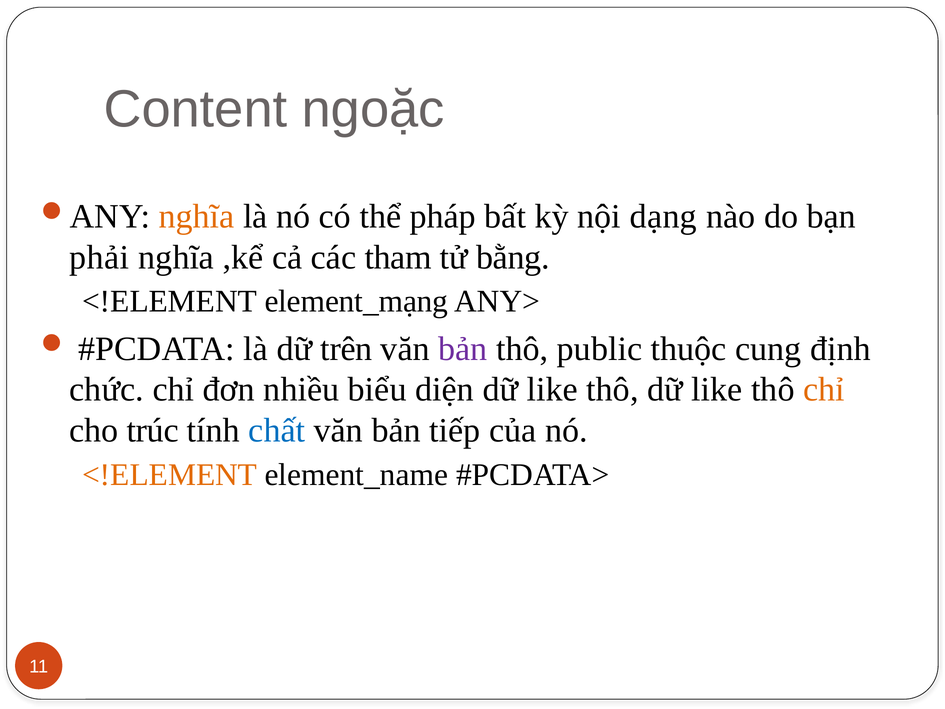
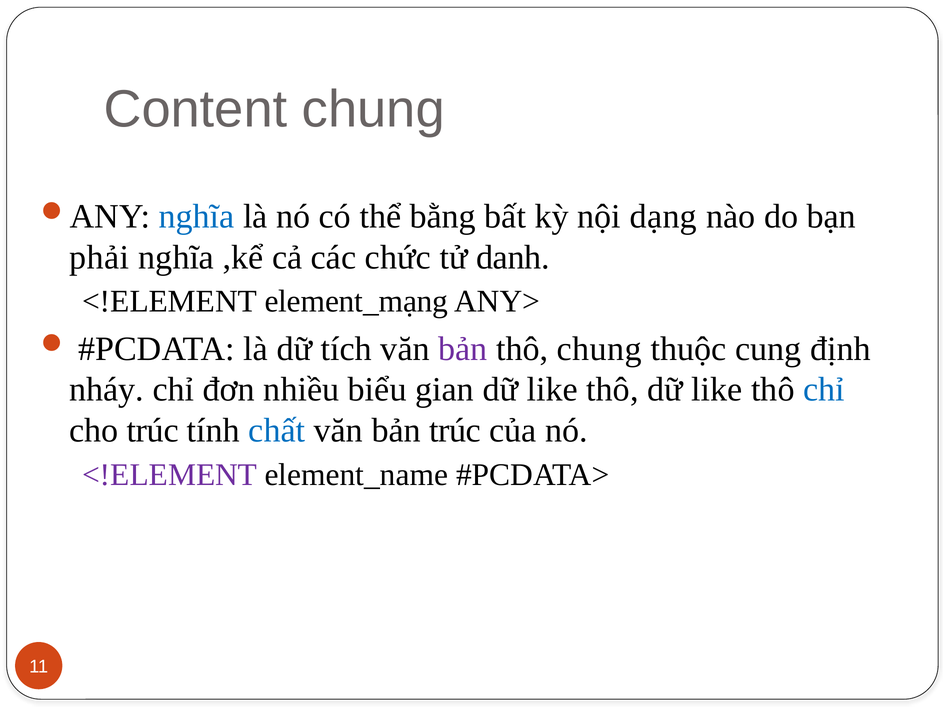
Content ngoặc: ngoặc -> chung (373, 109)
nghĩa colour: orange -> blue (196, 217)
pháp: pháp -> bằng (443, 217)
tham: tham -> chức (398, 257)
bằng: bằng -> danh (513, 257)
trên: trên -> tích (346, 349)
thô public: public -> chung (599, 349)
chức: chức -> nháy (107, 390)
diện: diện -> gian (445, 390)
chỉ colour: orange -> blue (824, 390)
bản tiếp: tiếp -> trúc (455, 431)
<!ELEMENT colour: orange -> purple (170, 475)
